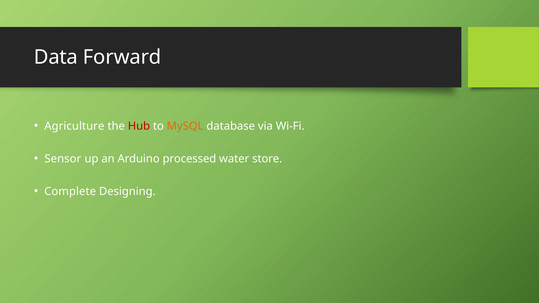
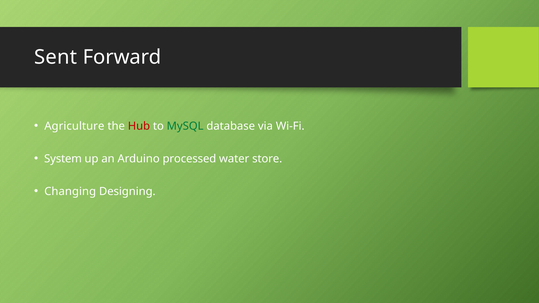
Data: Data -> Sent (56, 57)
MySQL colour: orange -> green (185, 126)
Sensor: Sensor -> System (63, 159)
Complete: Complete -> Changing (70, 191)
